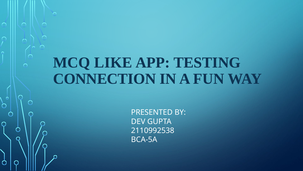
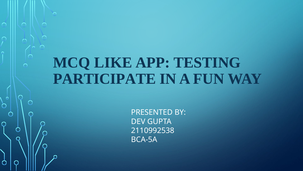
CONNECTION: CONNECTION -> PARTICIPATE (104, 79)
